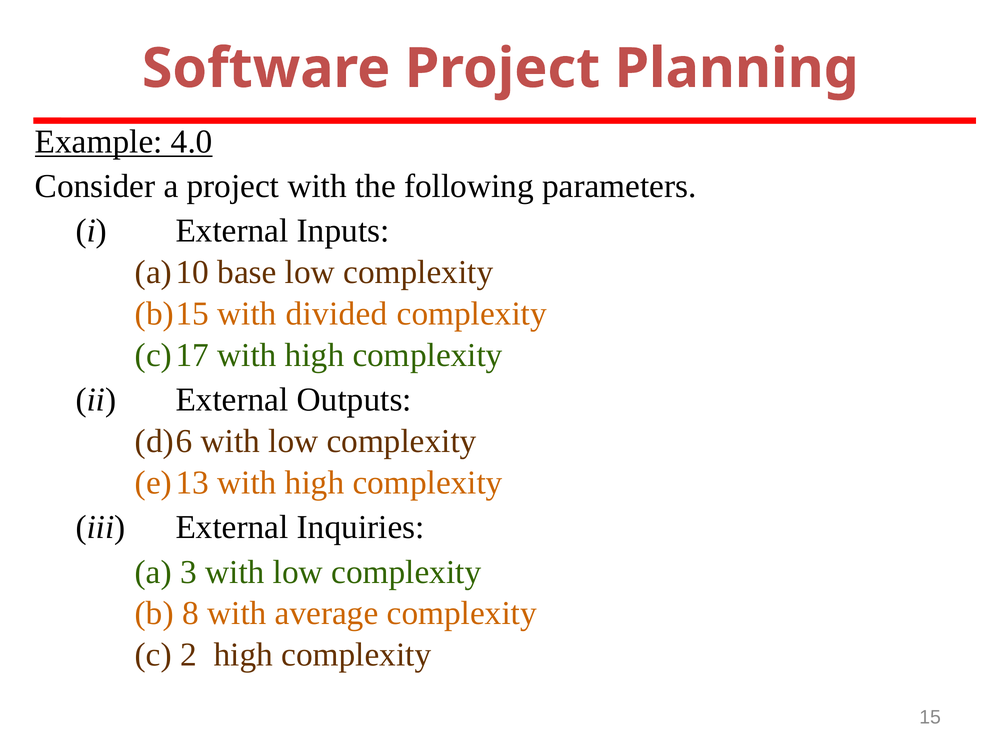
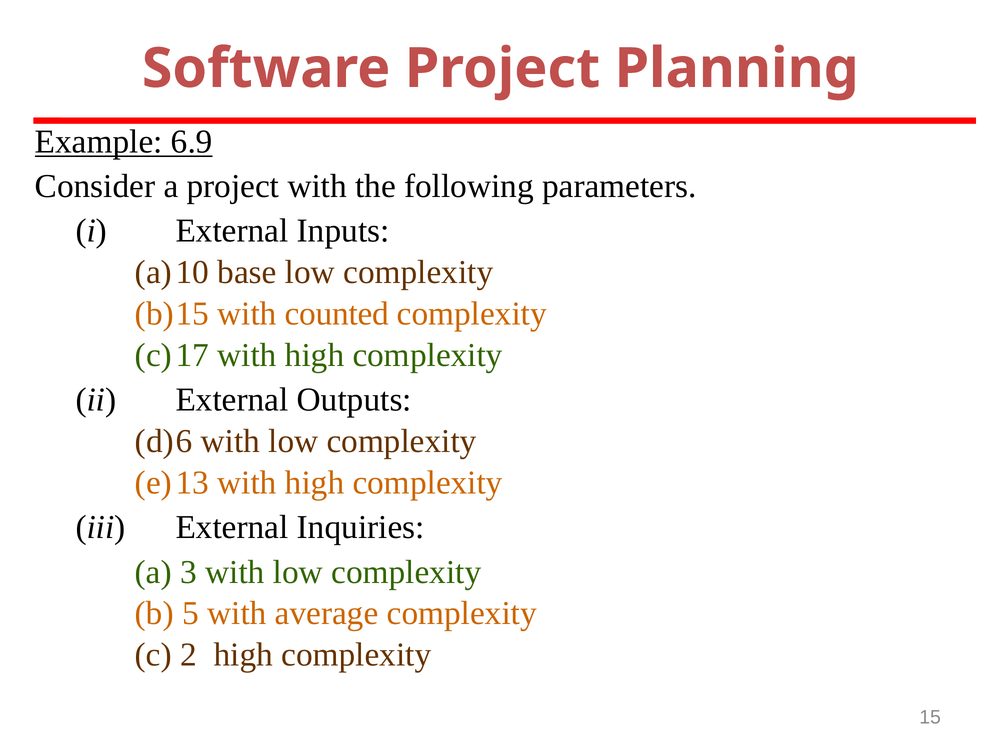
4.0: 4.0 -> 6.9 (192, 141)
divided: divided -> counted (337, 314)
8: 8 -> 5 (190, 613)
